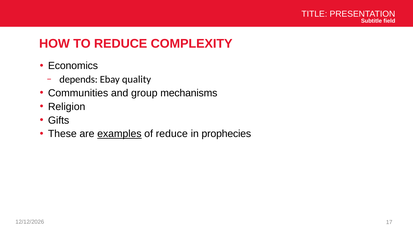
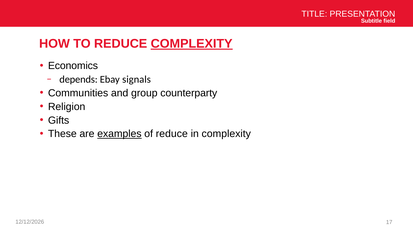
COMPLEXITY underline: none -> present (192, 44)
quality: quality -> signals (137, 80)
mechanisms: mechanisms -> counterparty (189, 93)
in prophecies: prophecies -> complexity (226, 134)
